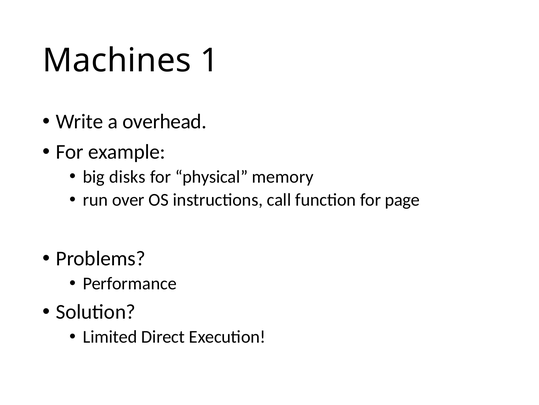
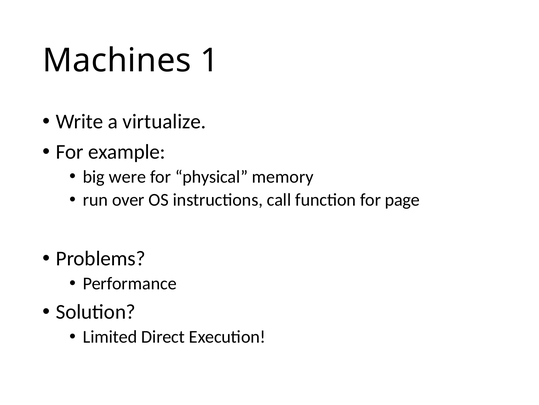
overhead: overhead -> virtualize (164, 122)
disks: disks -> were (127, 176)
